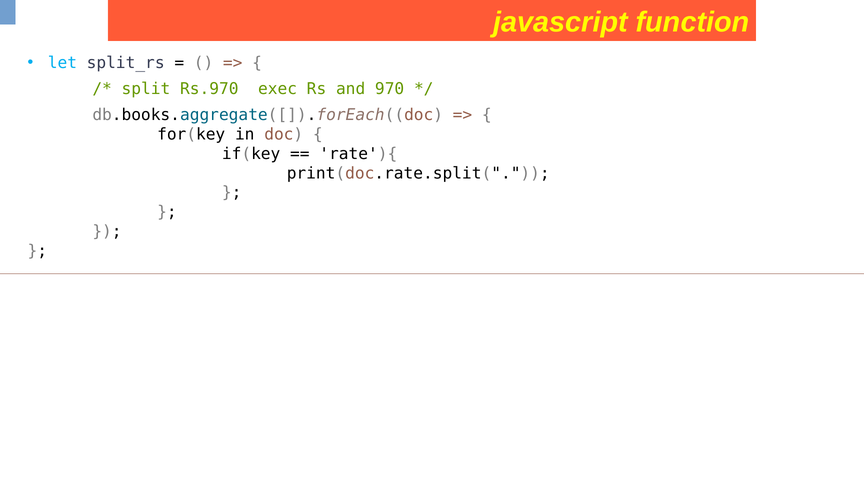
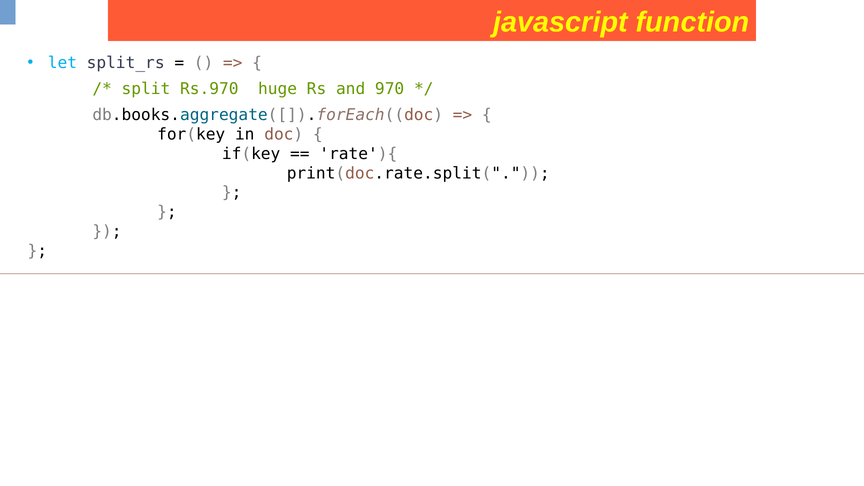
exec: exec -> huge (278, 89)
